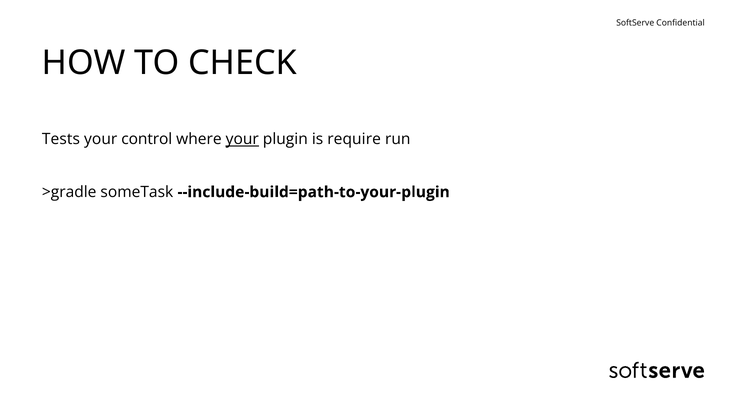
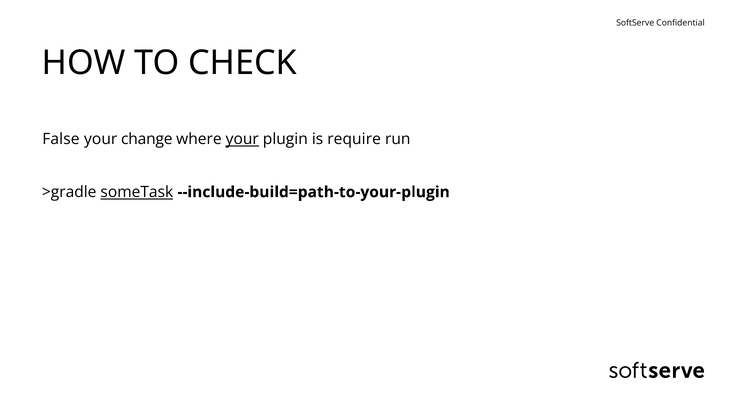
Tests: Tests -> False (61, 139)
control: control -> change (147, 139)
someTask underline: none -> present (137, 192)
